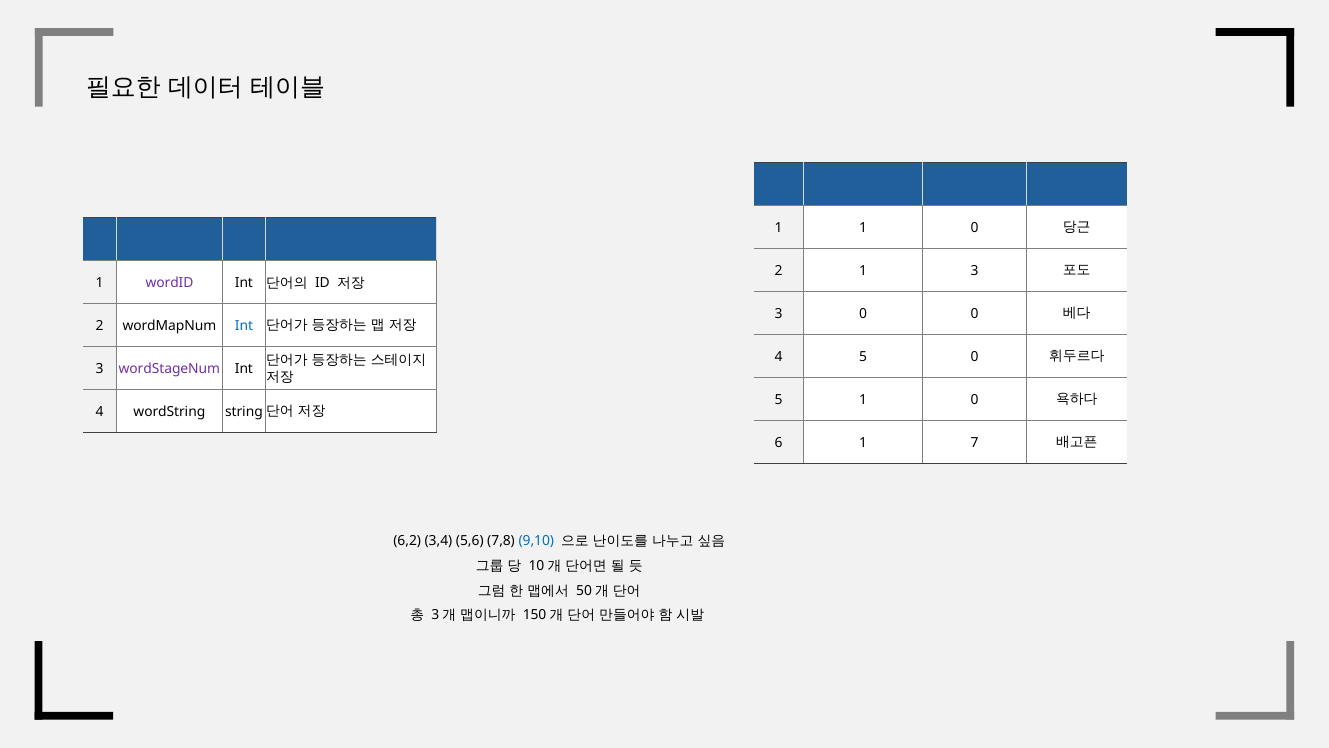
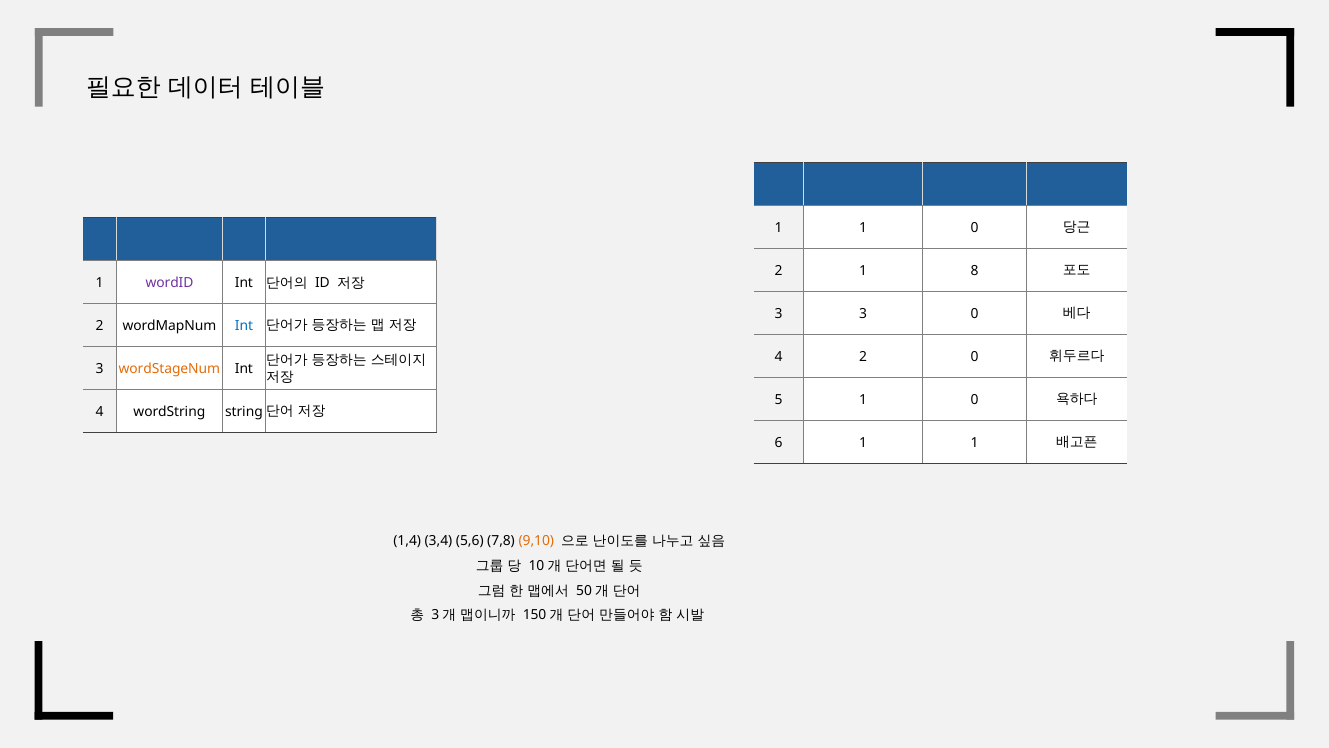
1 3: 3 -> 8 (974, 271)
3 0: 0 -> 3 (863, 314)
4 5: 5 -> 2 (863, 357)
wordStageNum colour: purple -> orange (169, 369)
6 1 7: 7 -> 1 (974, 443)
6,2: 6,2 -> 1,4 (407, 540)
9,10 colour: blue -> orange (536, 540)
